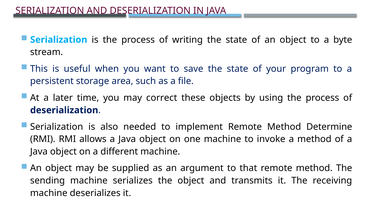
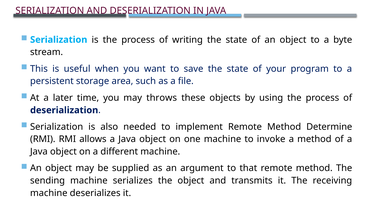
correct: correct -> throws (162, 98)
